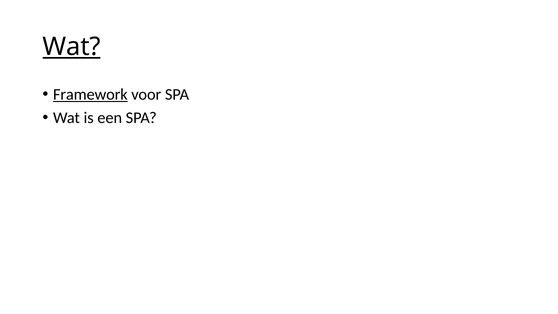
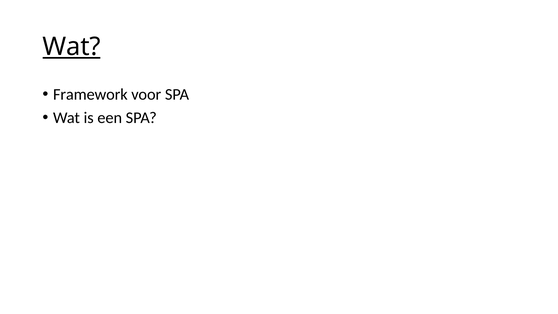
Framework underline: present -> none (90, 94)
